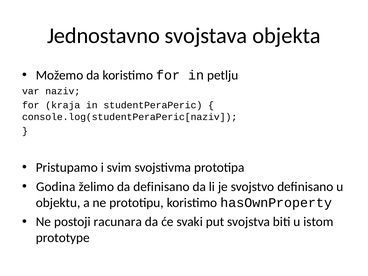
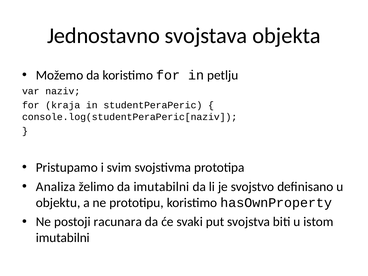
Godina: Godina -> Analiza (56, 187)
da definisano: definisano -> imutabilni (161, 187)
prototype: prototype -> imutabilni (63, 238)
